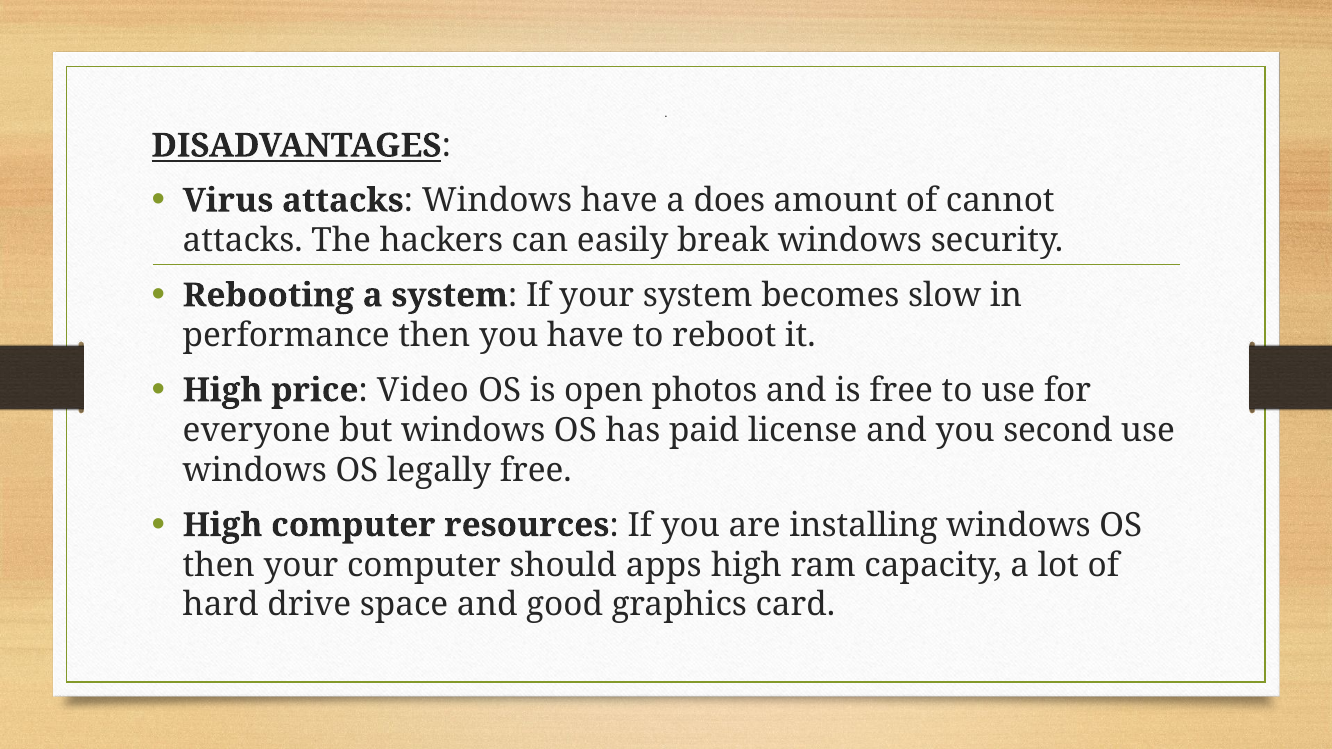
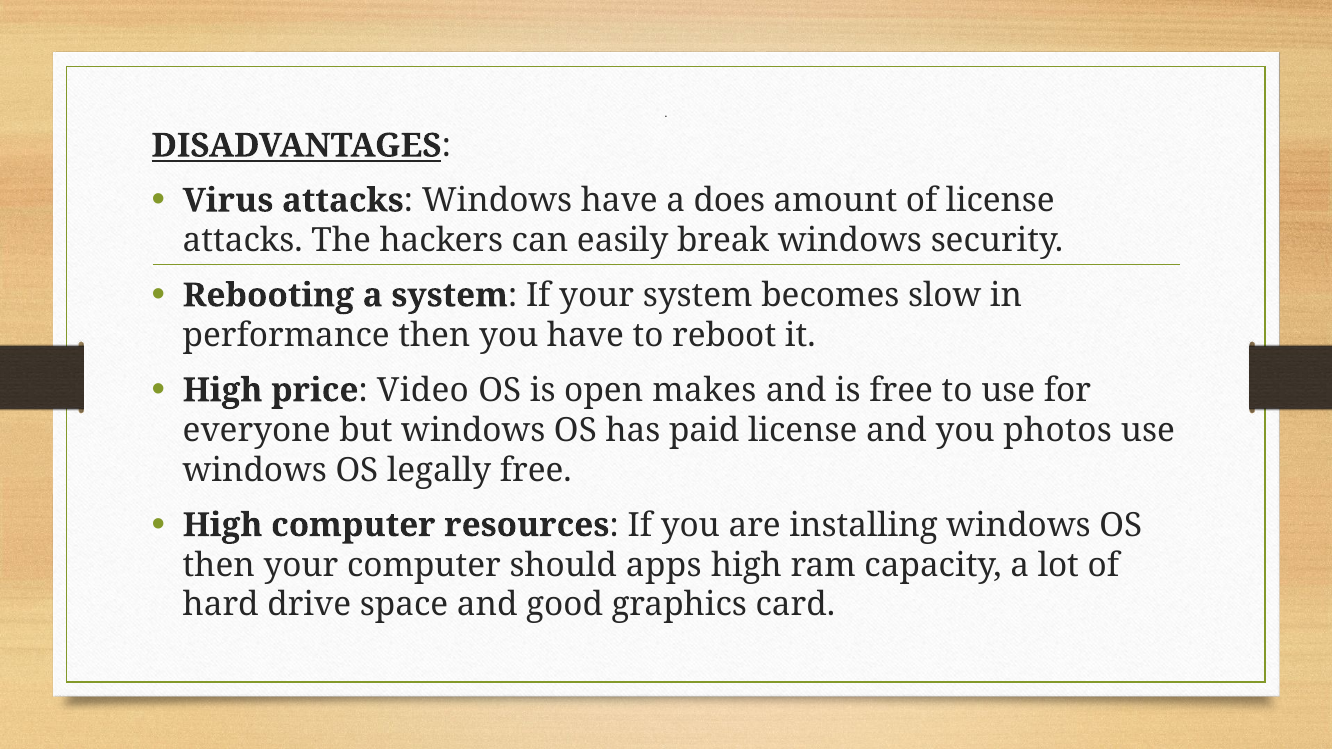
of cannot: cannot -> license (1000, 201)
photos: photos -> makes (704, 390)
second: second -> photos (1058, 430)
